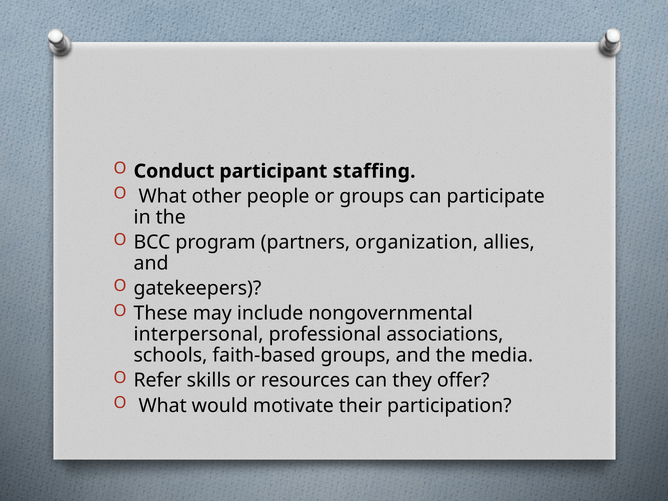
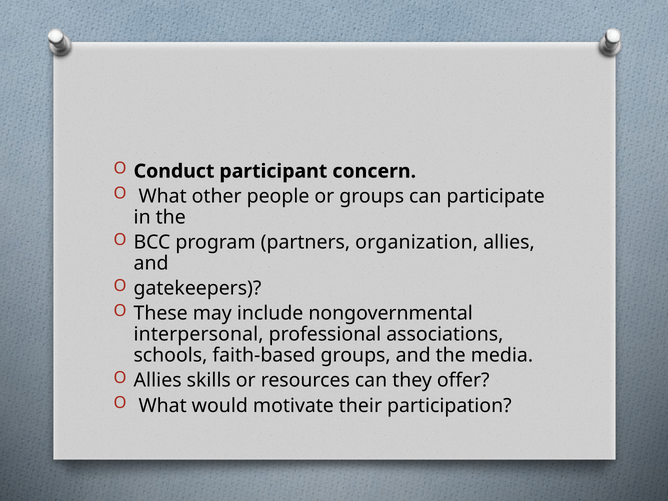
staffing: staffing -> concern (374, 171)
Refer: Refer -> Allies (158, 381)
